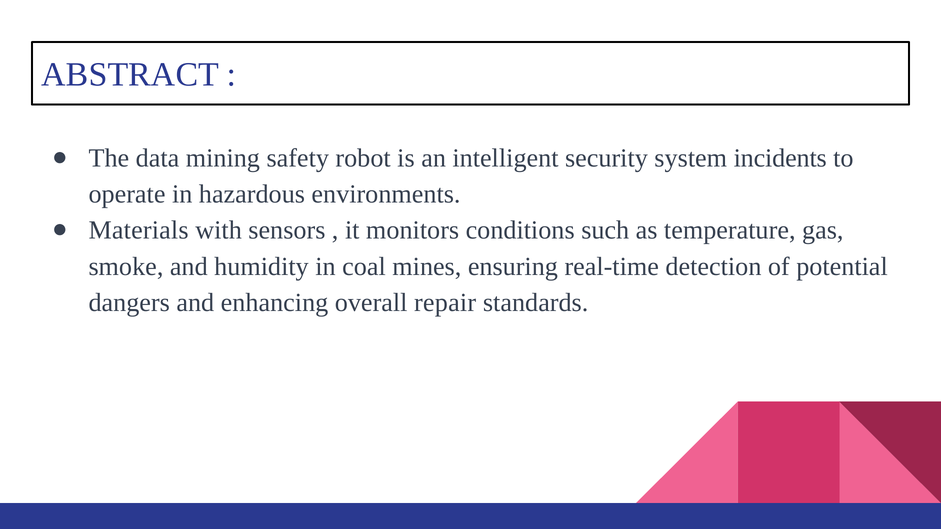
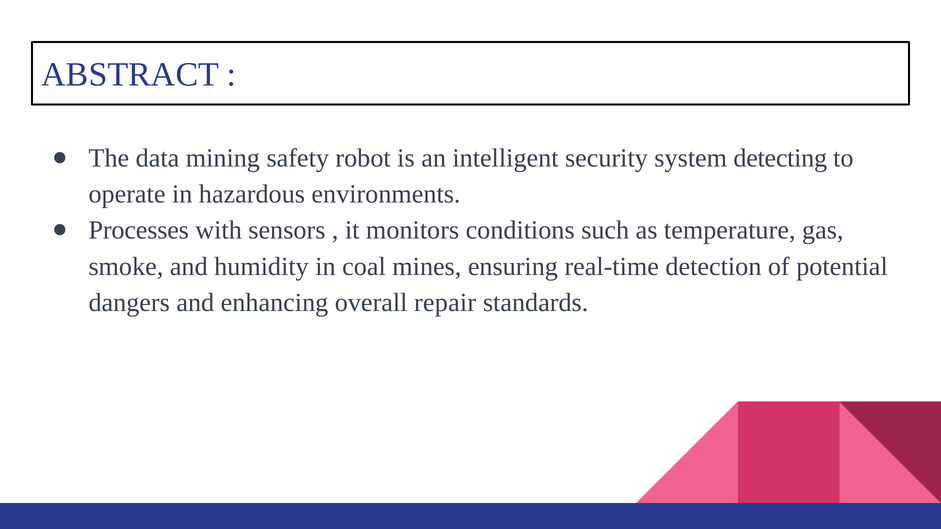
incidents: incidents -> detecting (780, 158)
Materials: Materials -> Processes (139, 230)
